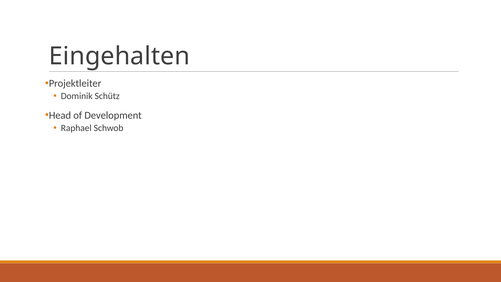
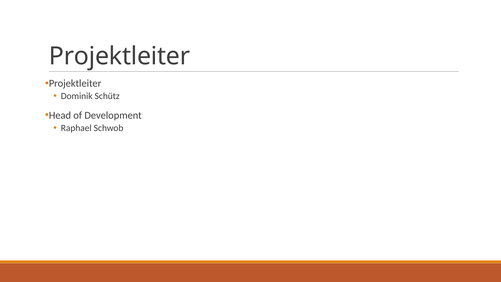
Eingehalten: Eingehalten -> Projektleiter (120, 56)
